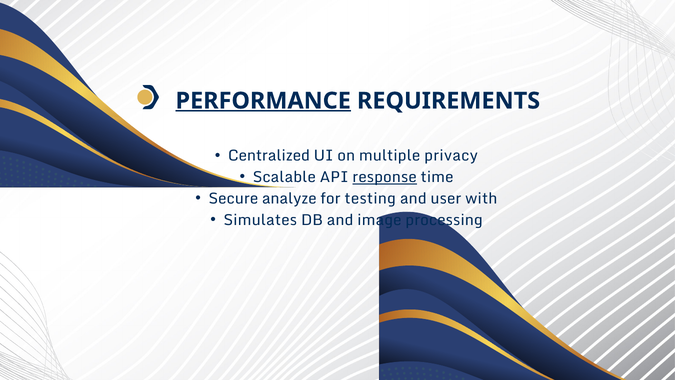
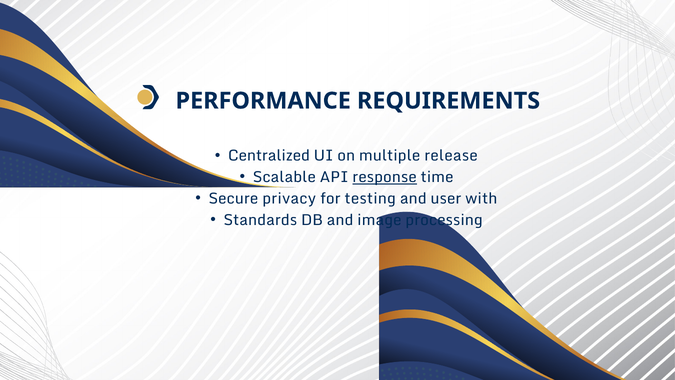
PERFORMANCE underline: present -> none (263, 101)
privacy: privacy -> release (451, 156)
analyze: analyze -> privacy (289, 198)
Simulates: Simulates -> Standards (260, 220)
